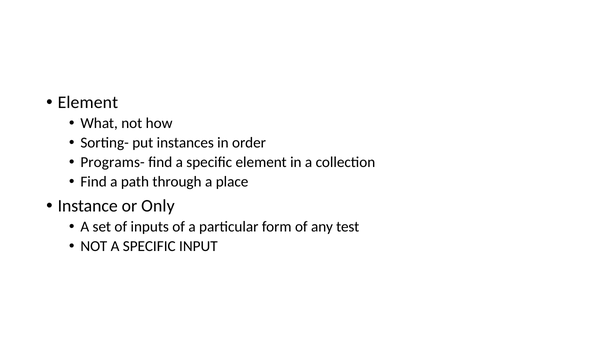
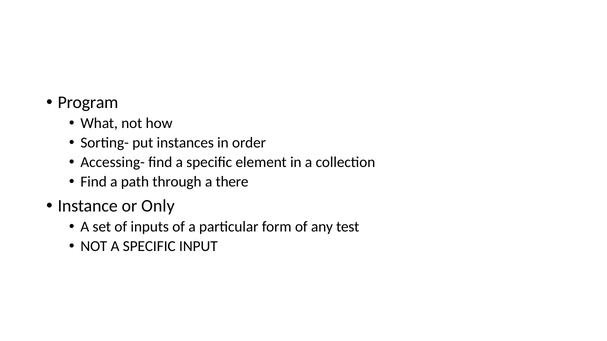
Element: Element -> Program (88, 103)
Programs-: Programs- -> Accessing- (113, 163)
place: place -> there (232, 182)
